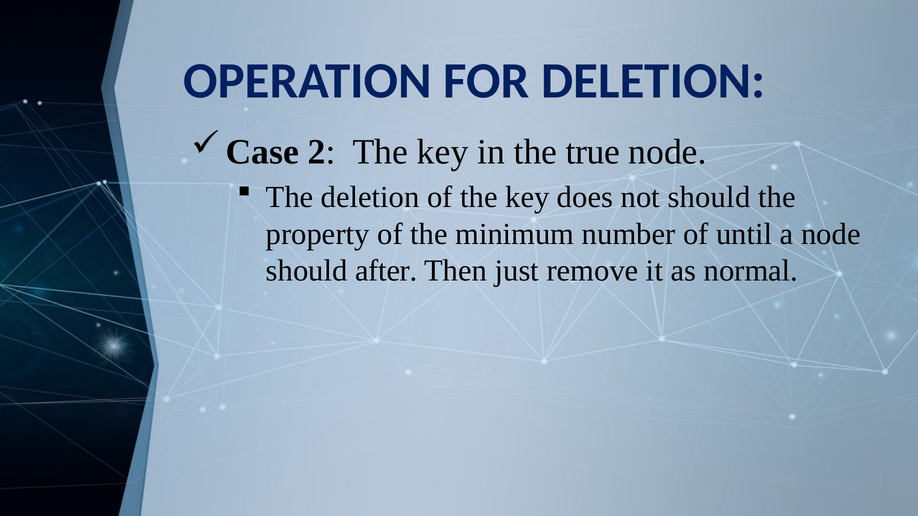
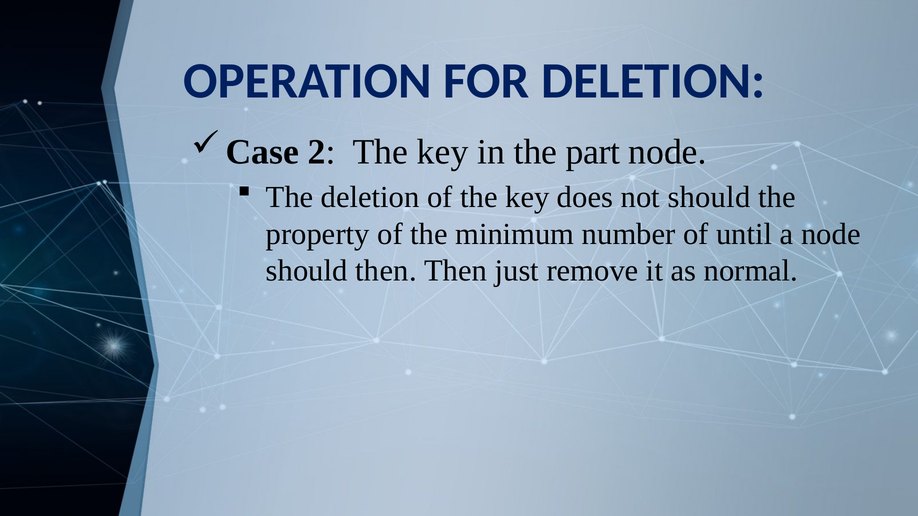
true: true -> part (593, 152)
should after: after -> then (386, 271)
